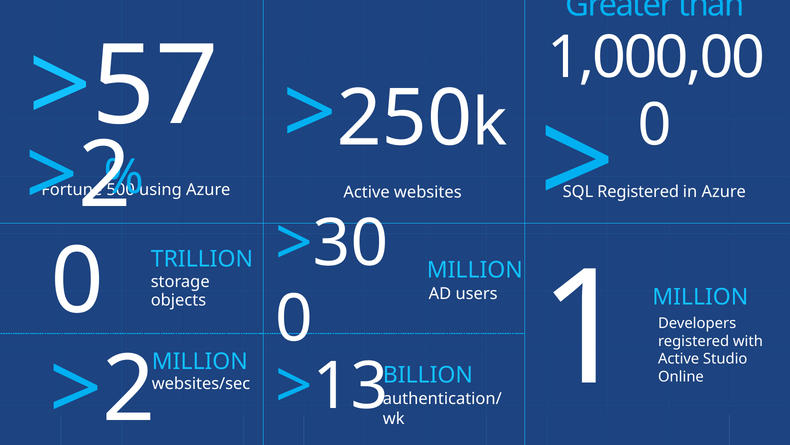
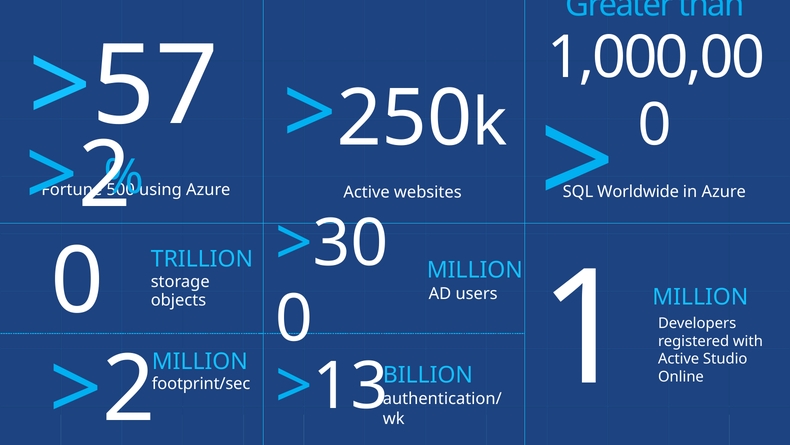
Registered: Registered -> Worldwide (638, 192)
websites/sec: websites/sec -> footprint/sec (201, 383)
